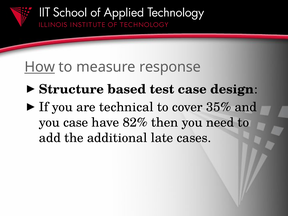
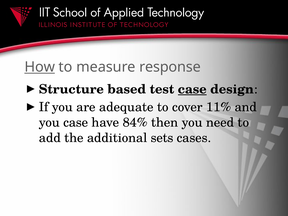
case underline: none -> present (192, 89)
technical: technical -> adequate (126, 107)
35%: 35% -> 11% (219, 107)
82%: 82% -> 84% (135, 123)
late: late -> sets (162, 138)
